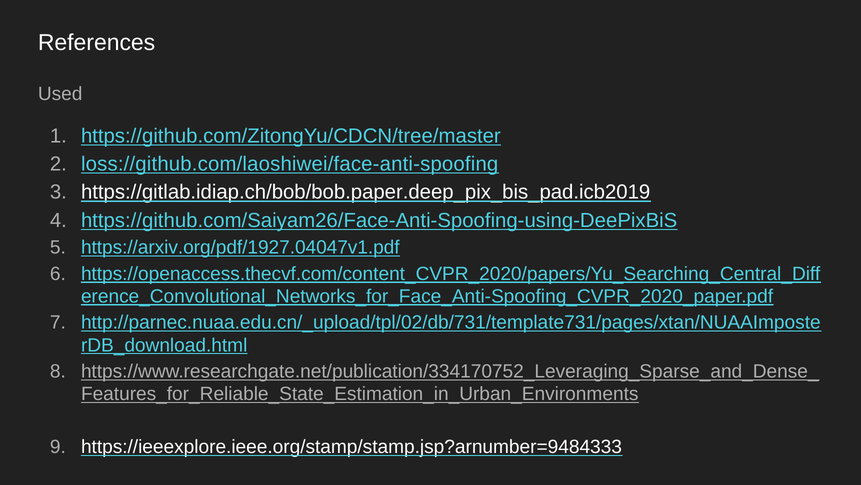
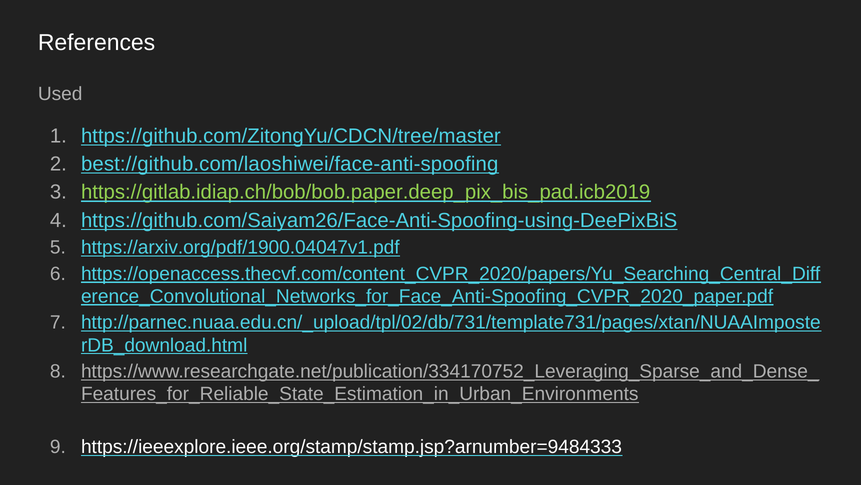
loss://github.com/laoshiwei/face-anti-spoofing: loss://github.com/laoshiwei/face-anti-spoofing -> best://github.com/laoshiwei/face-anti-spoofing (290, 164)
https://gitlab.idiap.ch/bob/bob.paper.deep_pix_bis_pad.icb2019 colour: white -> light green (366, 192)
https://arxiv.org/pdf/1927.04047v1.pdf: https://arxiv.org/pdf/1927.04047v1.pdf -> https://arxiv.org/pdf/1900.04047v1.pdf (240, 247)
